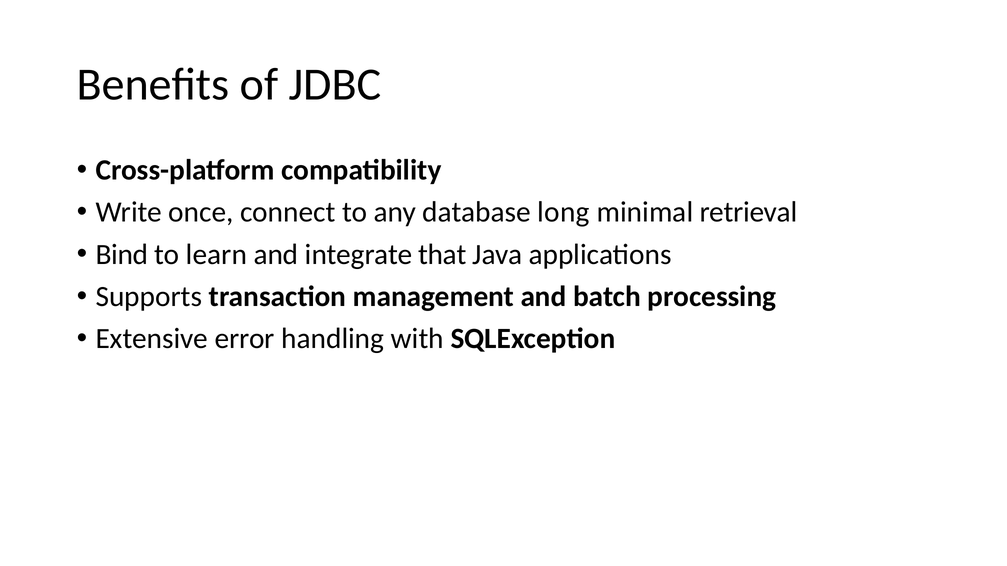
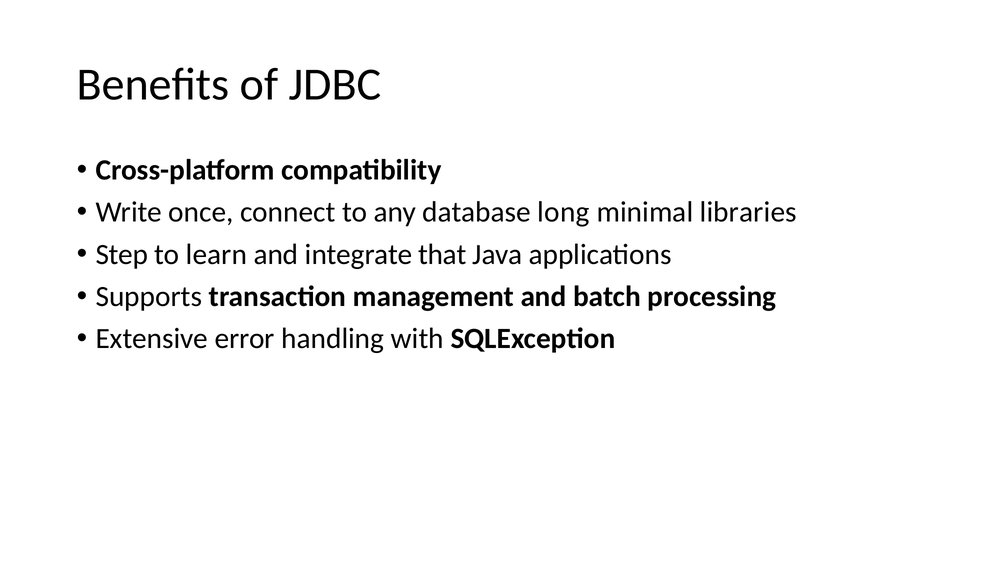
retrieval: retrieval -> libraries (748, 212)
Bind: Bind -> Step (122, 255)
